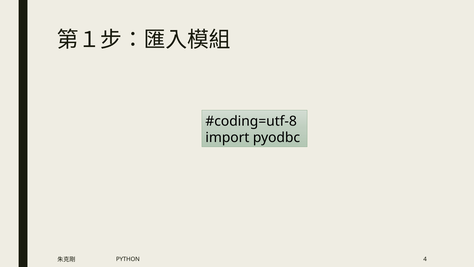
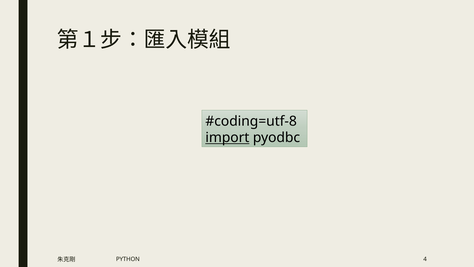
import underline: none -> present (227, 138)
